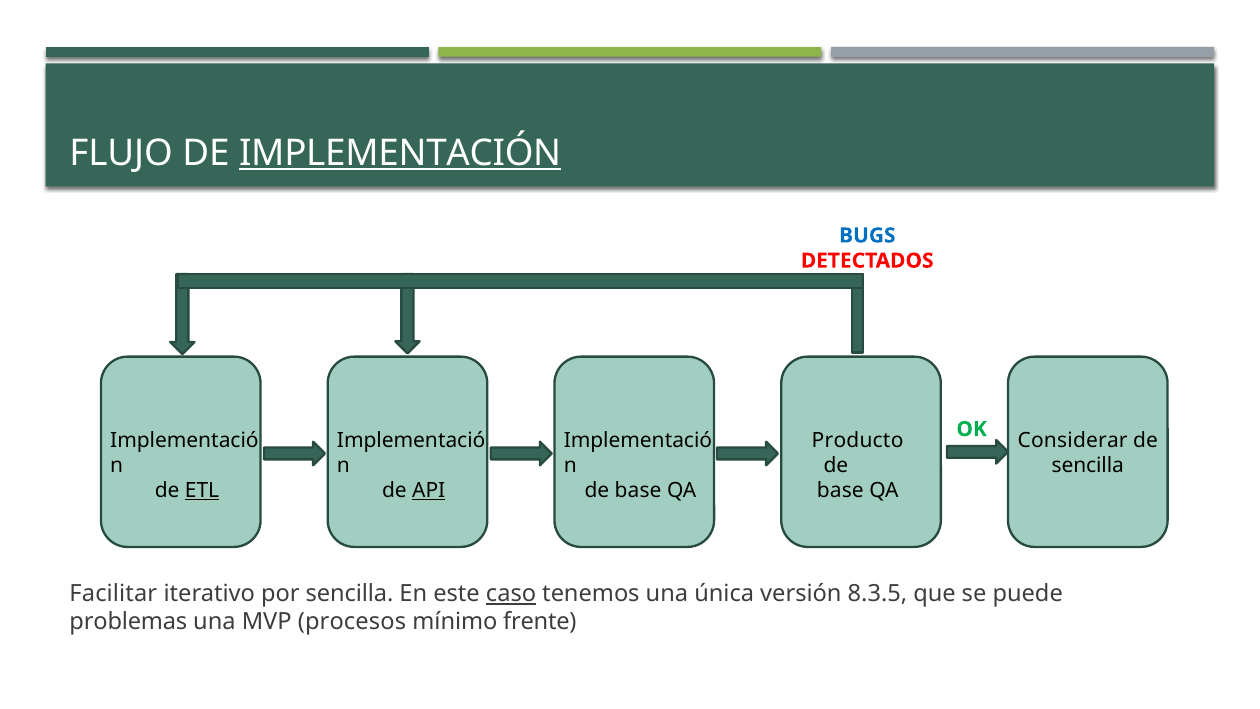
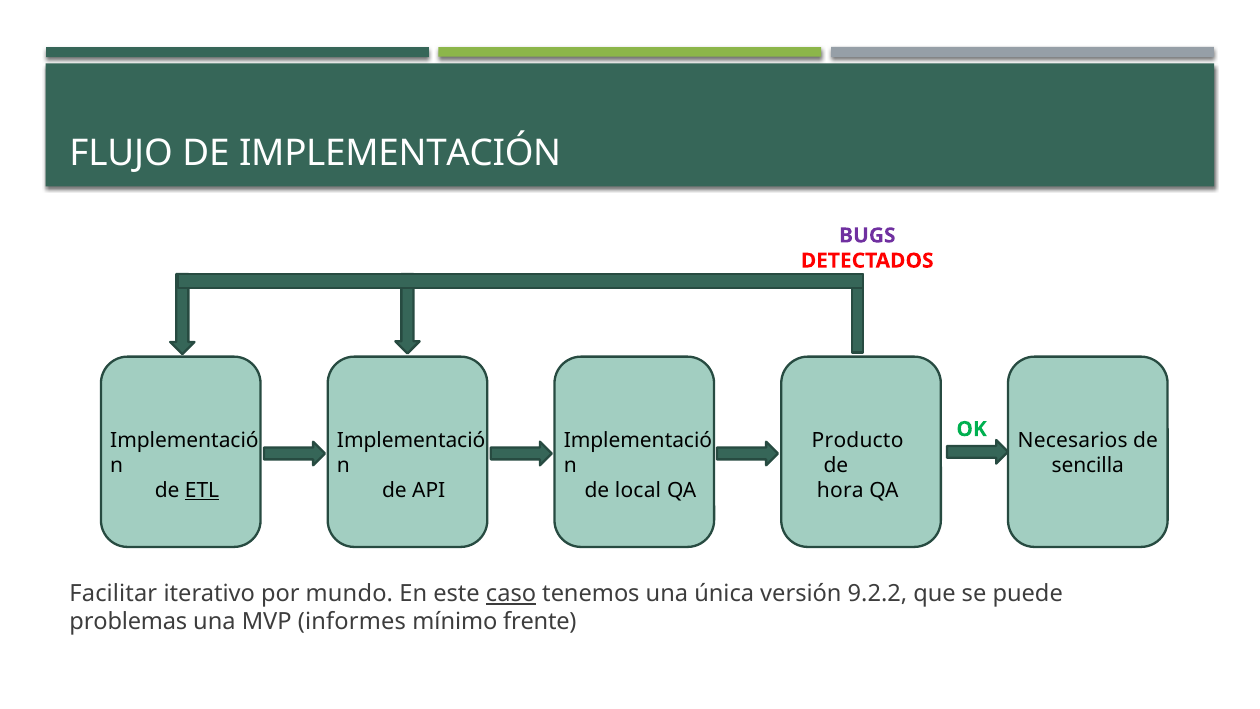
IMPLEMENTACIÓN underline: present -> none (400, 153)
BUGS colour: blue -> purple (867, 235)
Considerar: Considerar -> Necesarios (1073, 440)
API underline: present -> none (429, 491)
base: base -> local (638, 491)
base: base -> hora (840, 491)
por sencilla: sencilla -> mundo (349, 594)
8.3.5: 8.3.5 -> 9.2.2 (877, 594)
procesos: procesos -> informes (352, 622)
